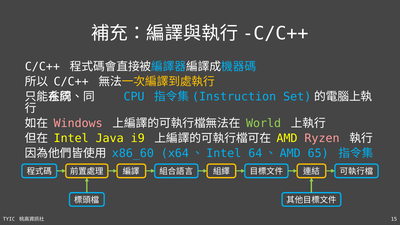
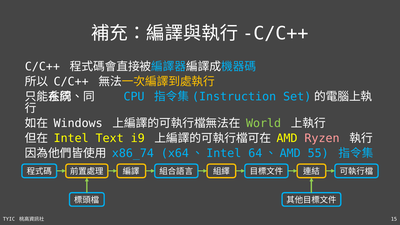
Windows colour: pink -> white (78, 123)
Java: Java -> Text (110, 138)
x86_60: x86_60 -> x86_74 (133, 153)
65: 65 -> 55 (318, 153)
